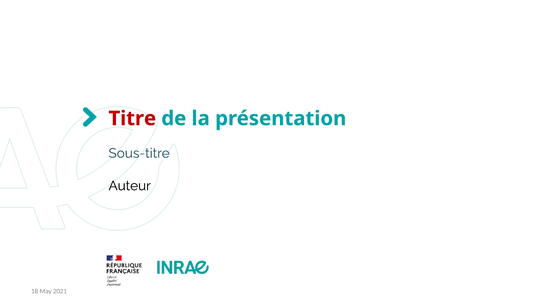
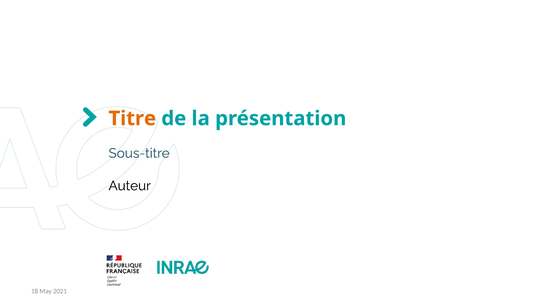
Titre colour: red -> orange (132, 119)
